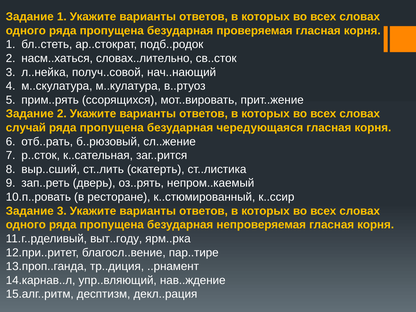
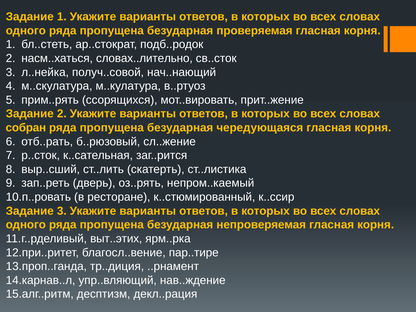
случай: случай -> собран (26, 128)
выт..году: выт..году -> выт..этих (116, 239)
